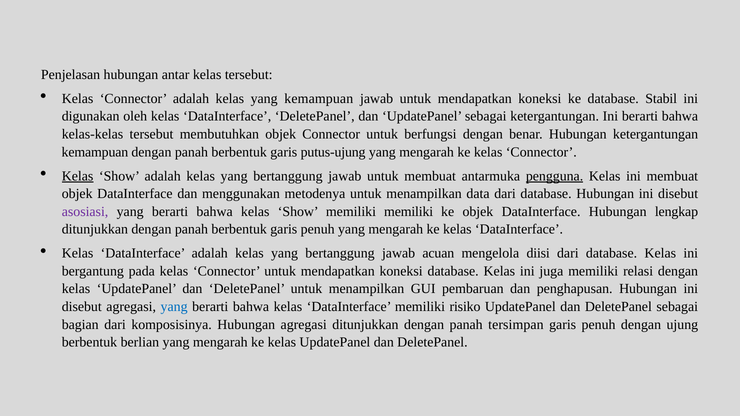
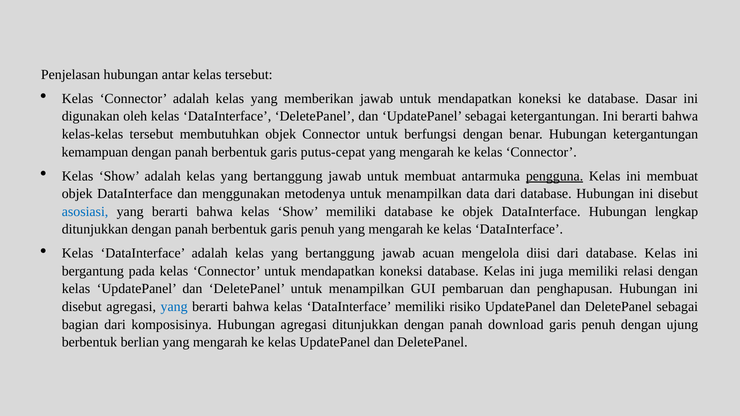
yang kemampuan: kemampuan -> memberikan (319, 99)
Stabil: Stabil -> Dasar (661, 99)
putus-ujung: putus-ujung -> putus-cepat (333, 152)
Kelas underline: present -> none (78, 176)
asosiasi colour: purple -> blue (85, 212)
memiliki memiliki: memiliki -> database (409, 212)
tersimpan: tersimpan -> download (516, 325)
